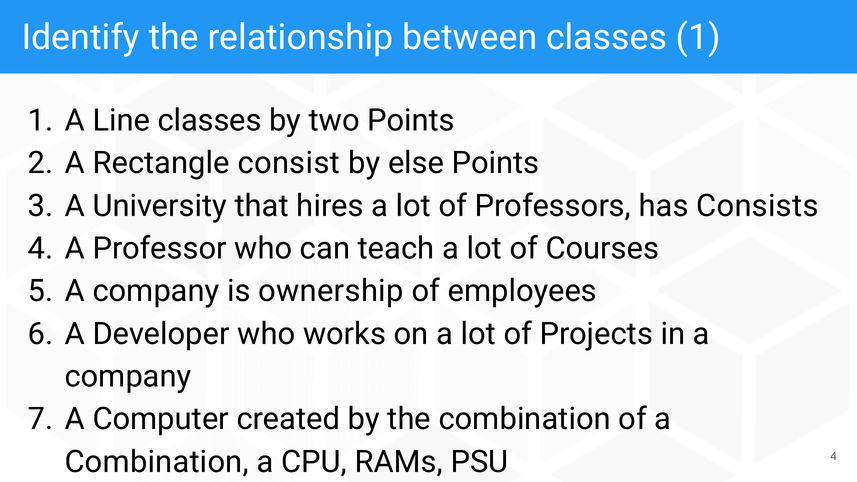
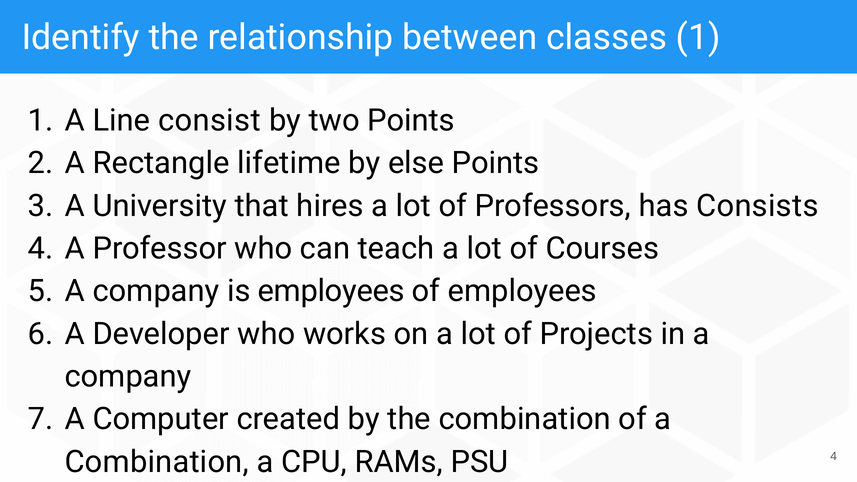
Line classes: classes -> consist (209, 121)
consist: consist -> lifetime (289, 163)
is ownership: ownership -> employees (331, 291)
